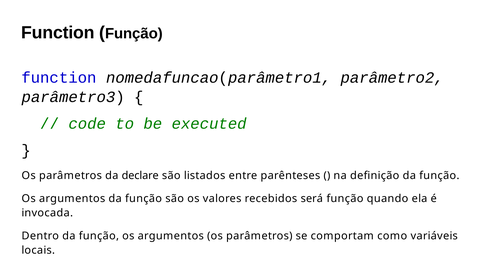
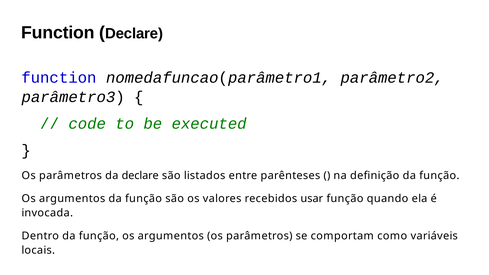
Função: Função -> Declare (134, 34)
será: será -> usar (312, 199)
